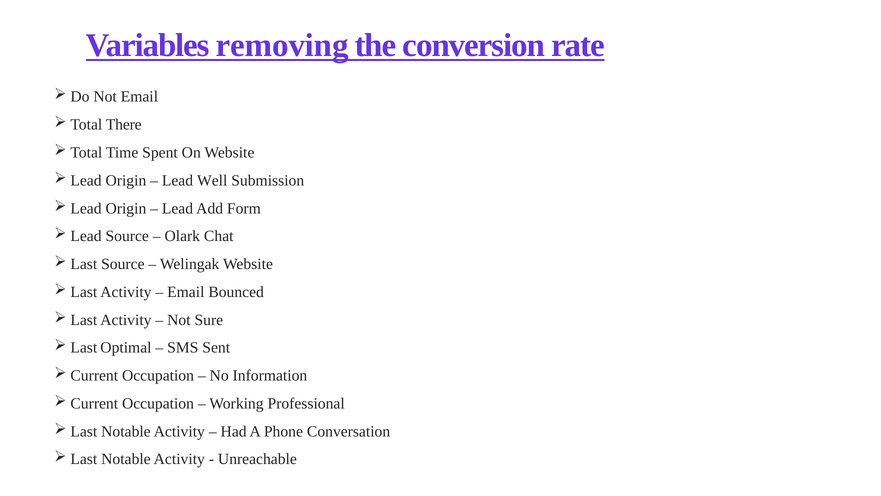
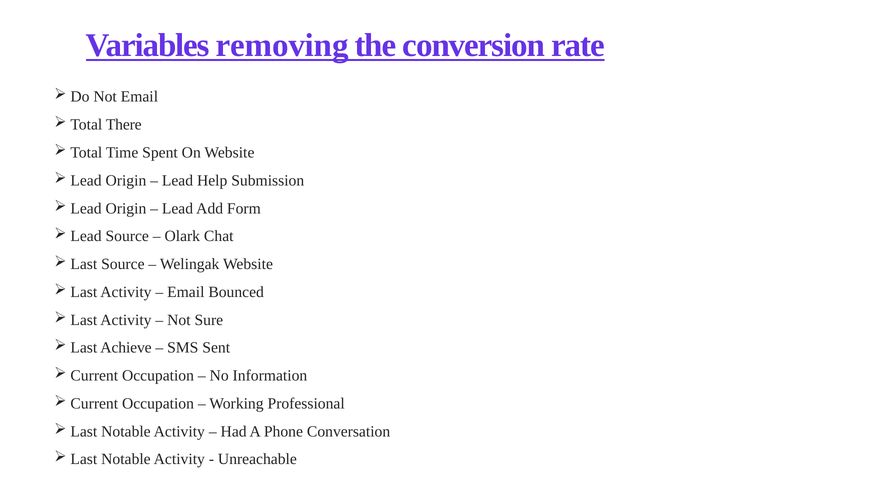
Well: Well -> Help (212, 180)
Optimal: Optimal -> Achieve (126, 347)
